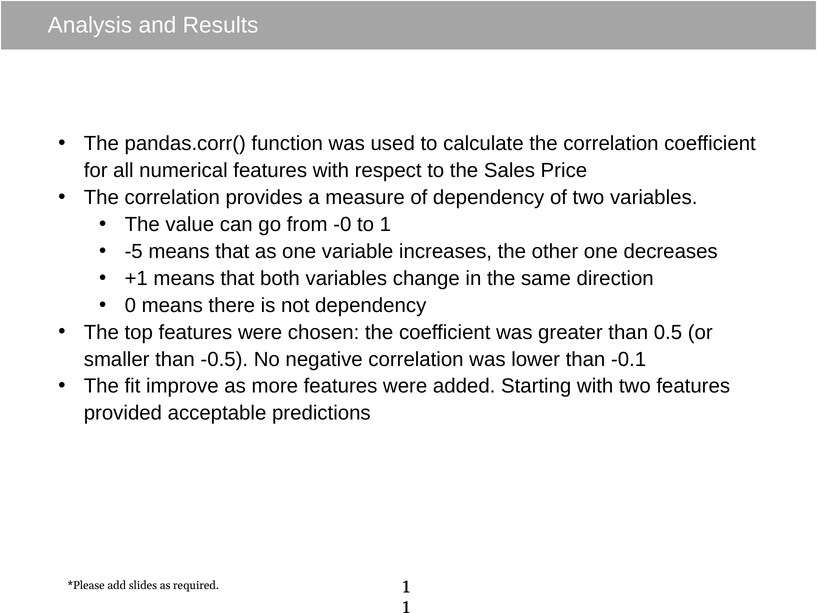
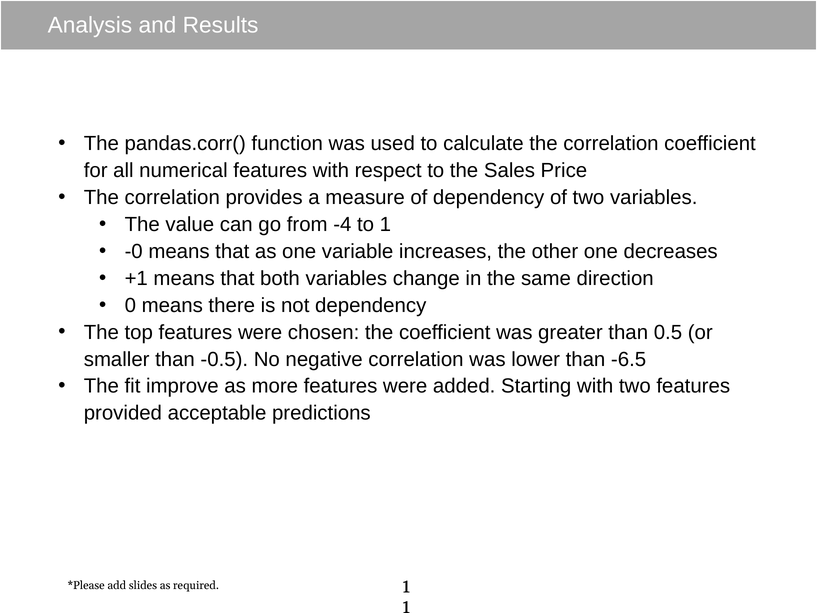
-0: -0 -> -4 (342, 224)
-5: -5 -> -0 (134, 251)
-0.1: -0.1 -> -6.5 (629, 359)
